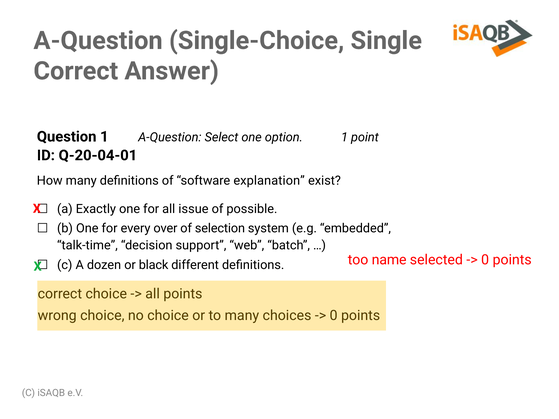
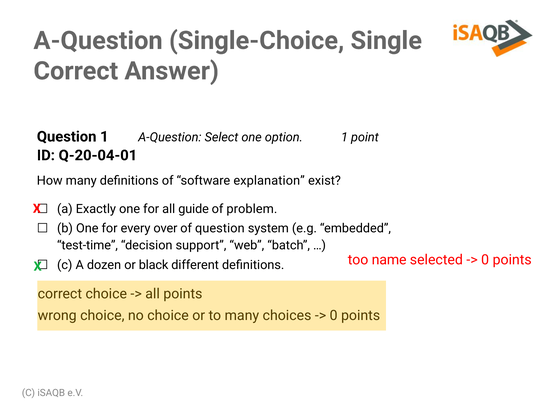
issue: issue -> guide (194, 209)
possible: possible -> problem (252, 209)
of selection: selection -> question (220, 229)
talk-time: talk-time -> test-time (87, 246)
